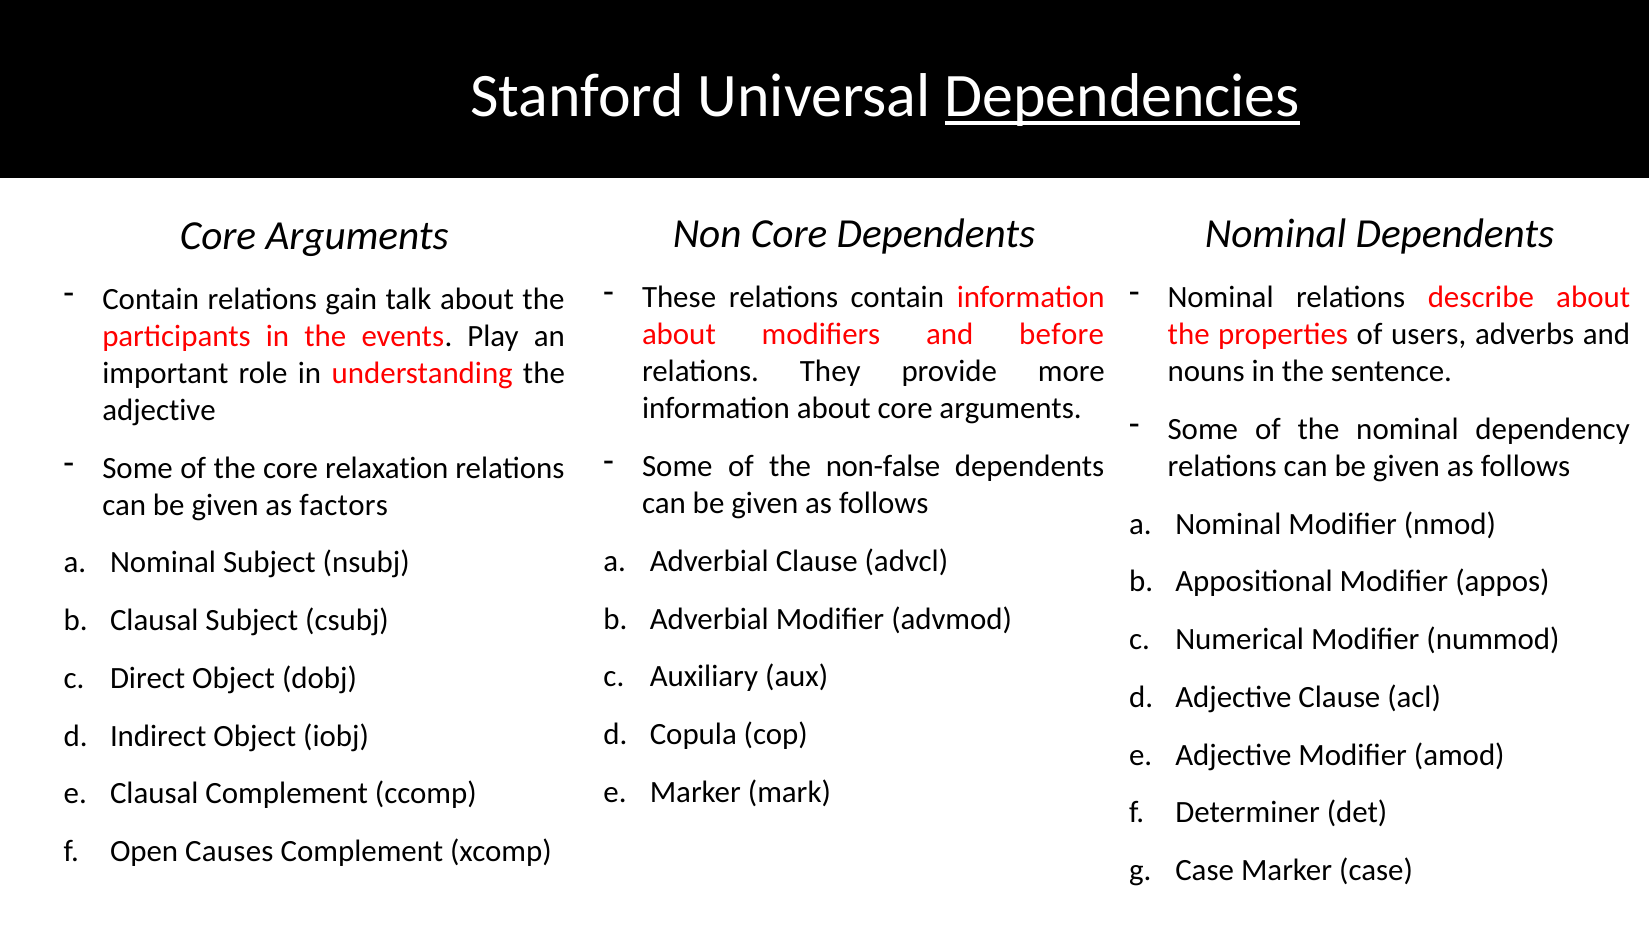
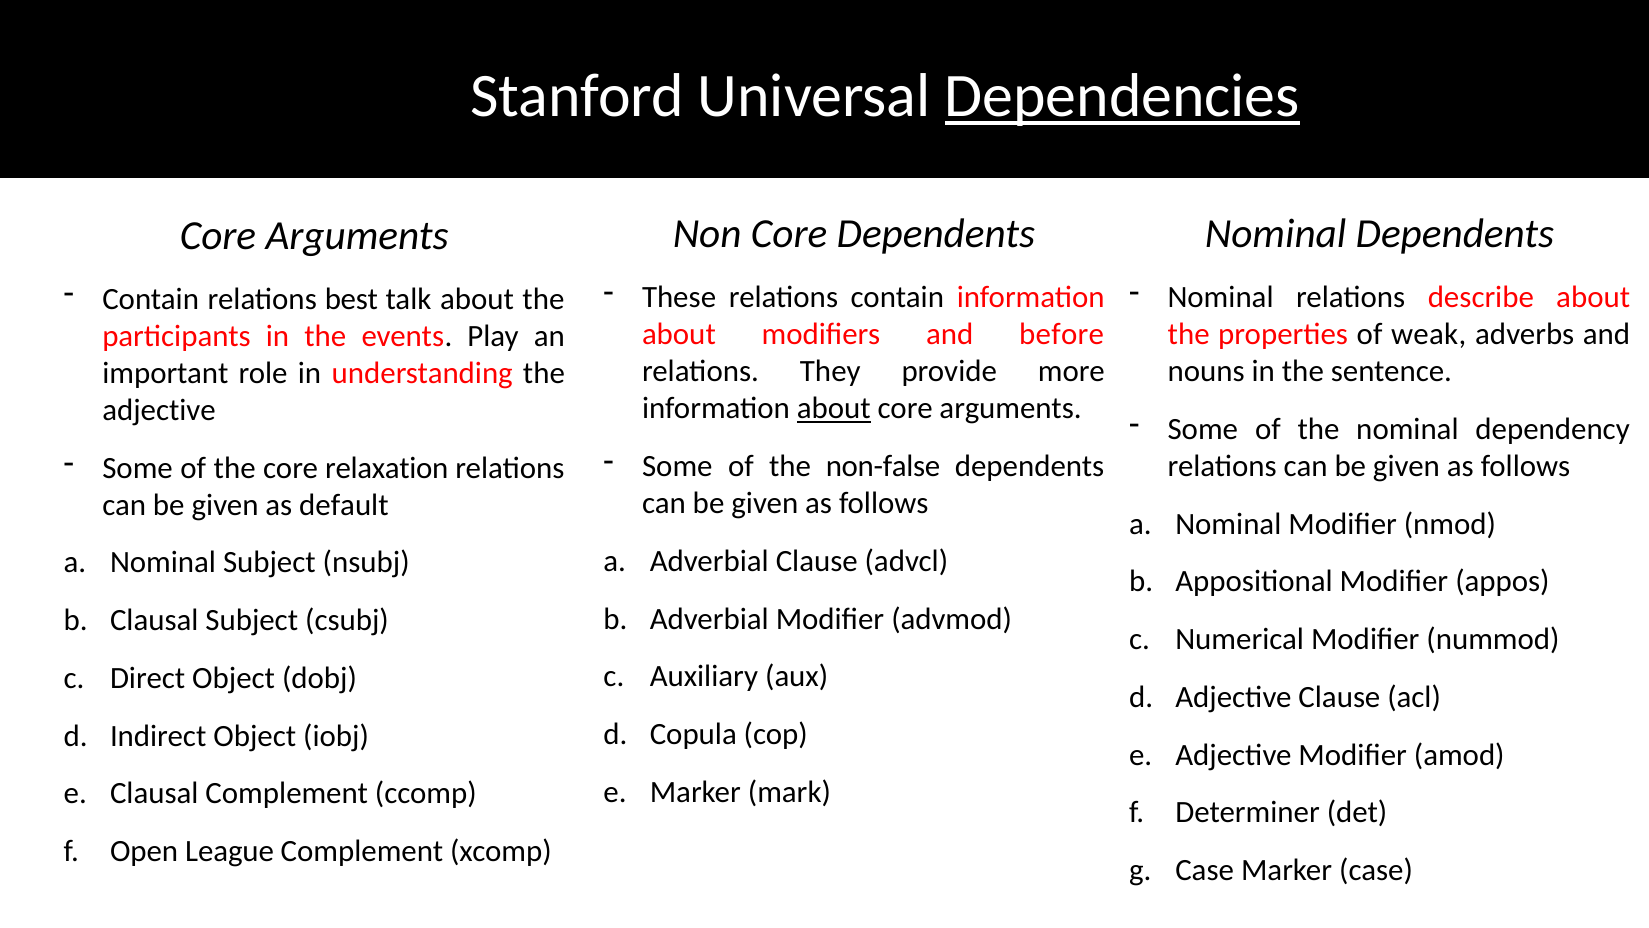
gain: gain -> best (351, 299)
users: users -> weak (1429, 334)
about underline: none -> present (834, 408)
factors: factors -> default (344, 505)
Causes: Causes -> League (230, 851)
